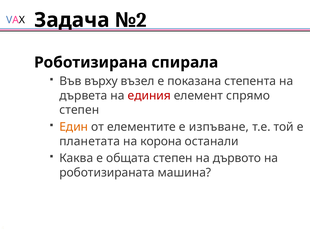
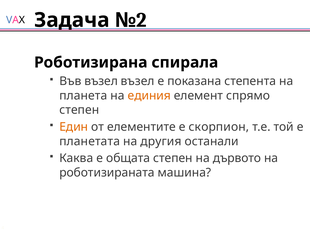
Във върху: върху -> възел (101, 81)
дървета: дървета -> планета (83, 96)
единия colour: red -> orange (149, 96)
изпъване: изпъване -> скорпион (219, 127)
корона: корона -> другия (161, 142)
